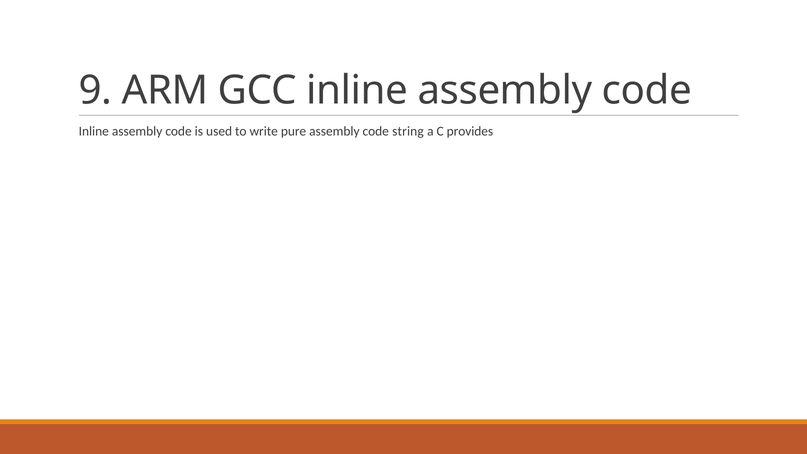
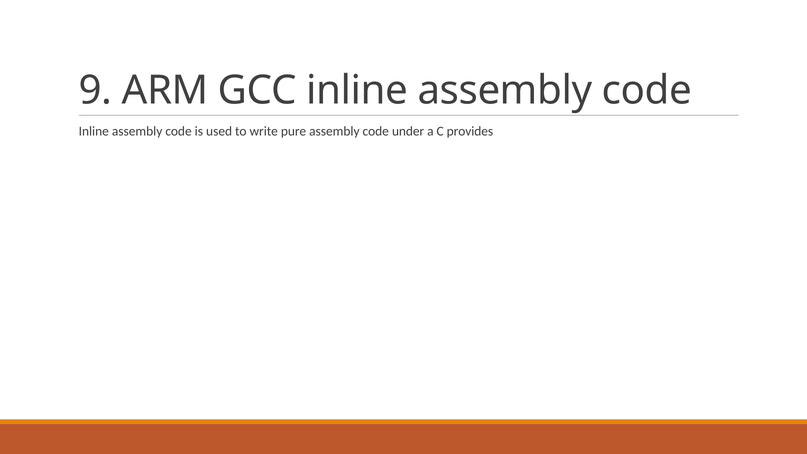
string: string -> under (408, 131)
